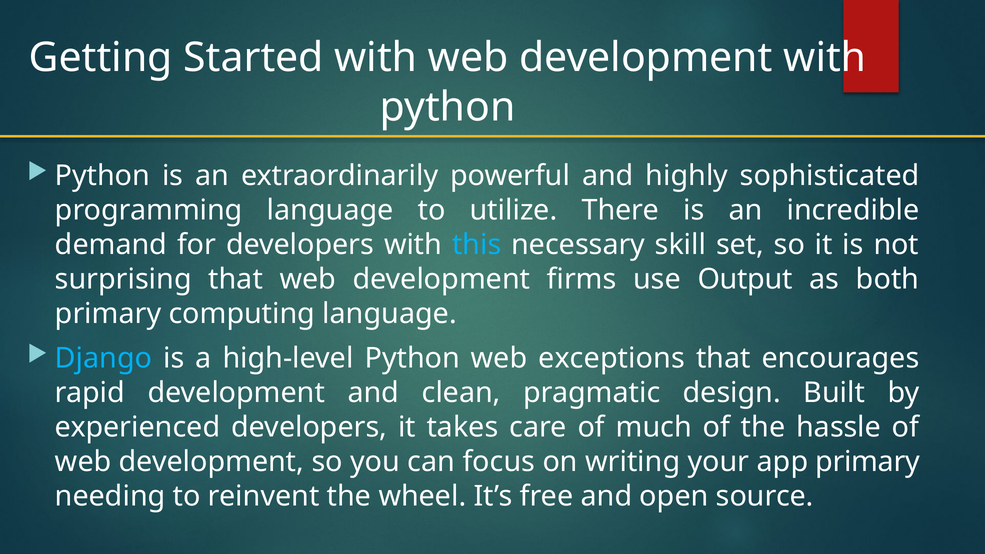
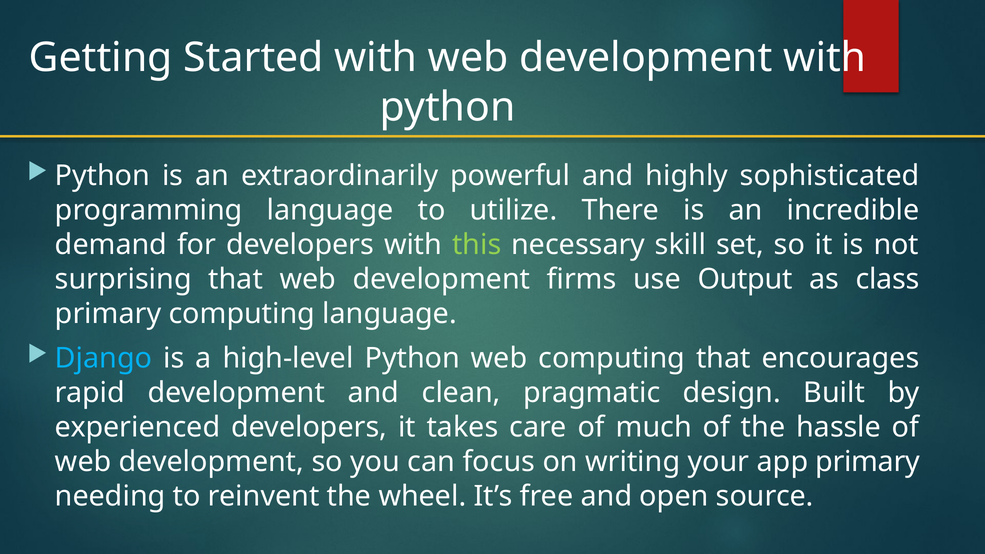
this colour: light blue -> light green (477, 245)
both: both -> class (888, 279)
web exceptions: exceptions -> computing (612, 358)
